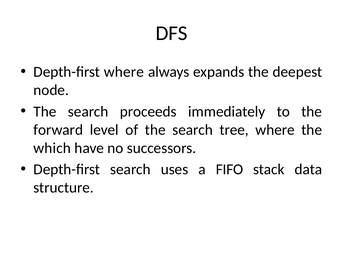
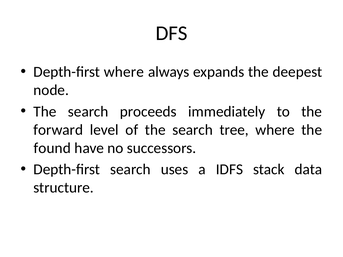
which: which -> found (52, 148)
FIFO: FIFO -> IDFS (229, 170)
